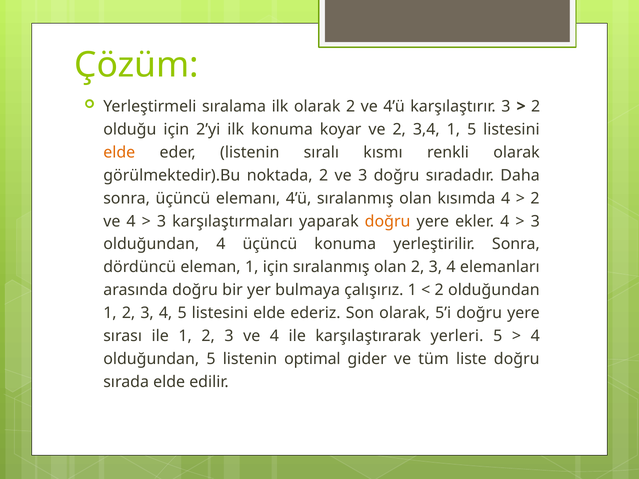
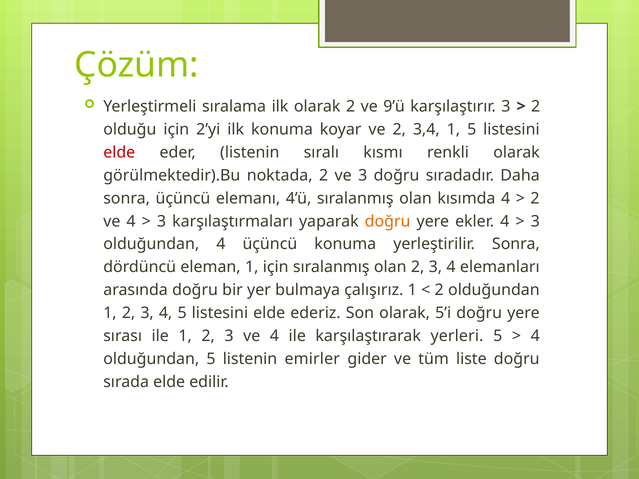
ve 4’ü: 4’ü -> 9’ü (394, 106)
elde colour: orange -> red (119, 152)
optimal: optimal -> emirler (312, 359)
